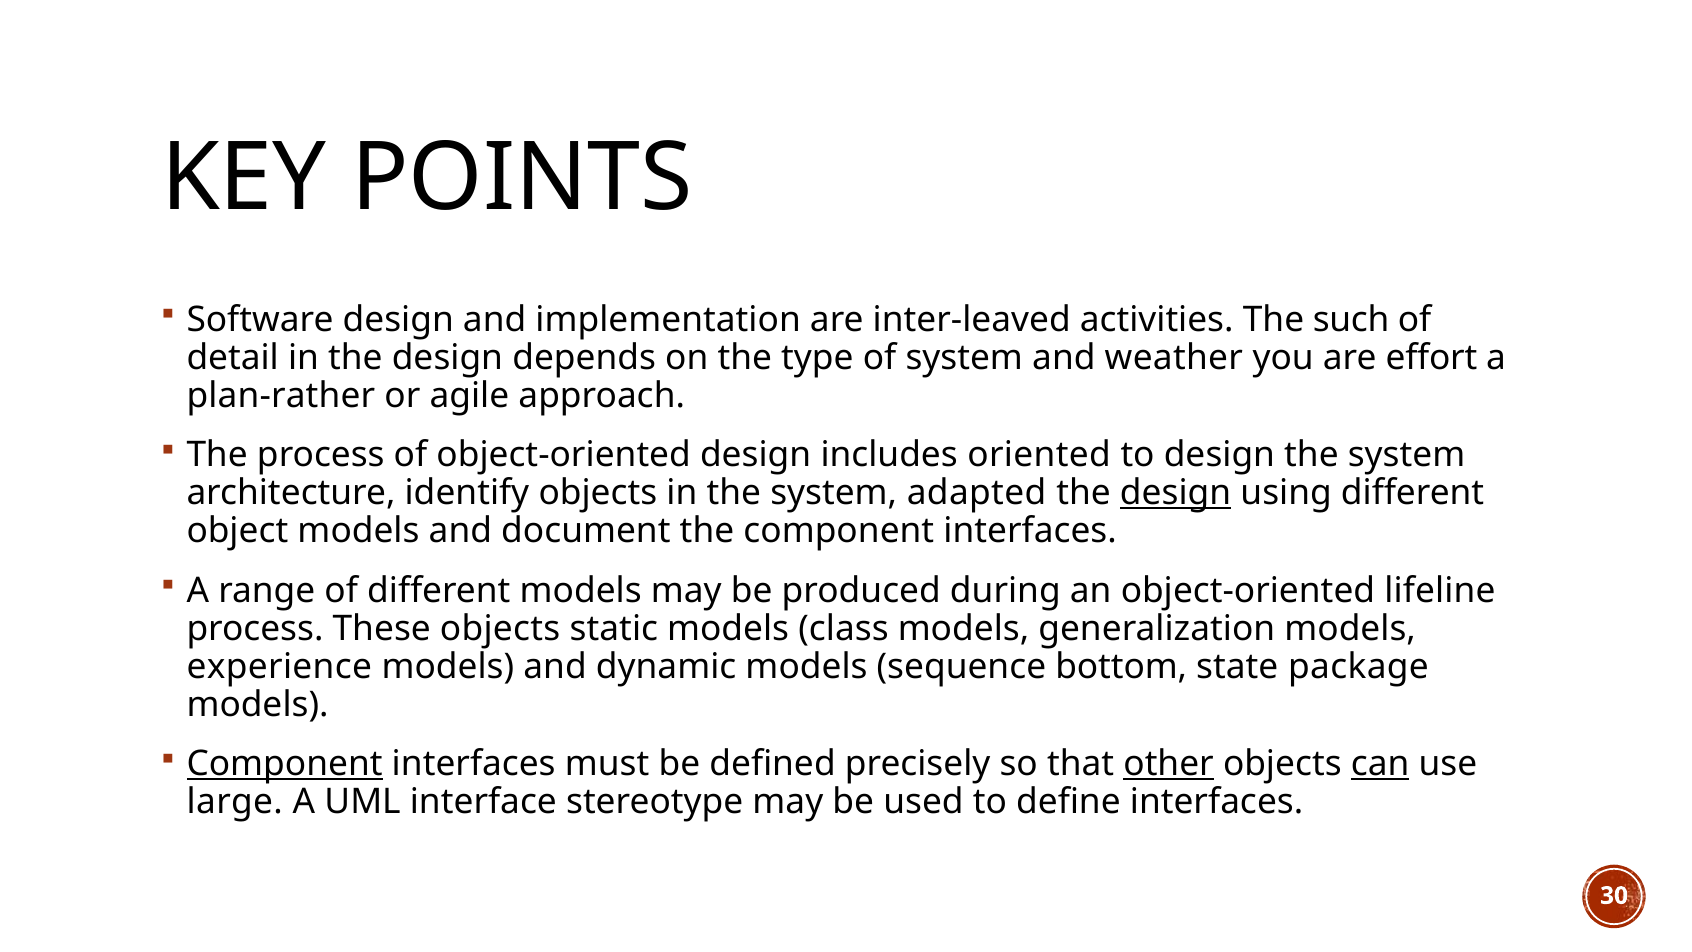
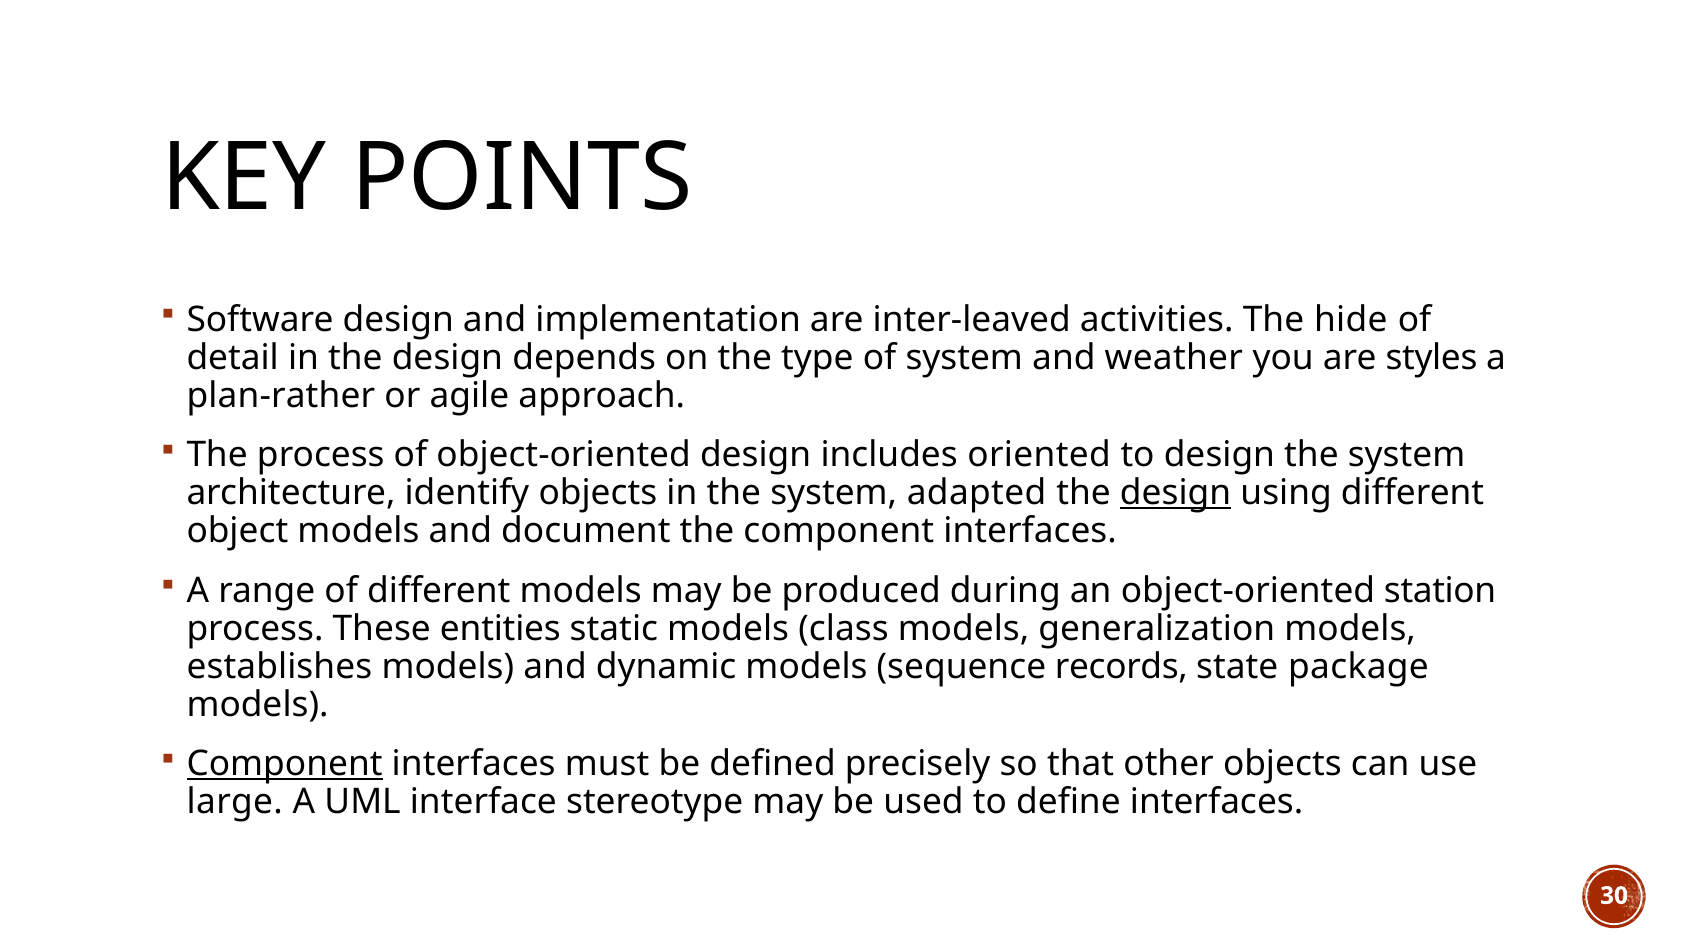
such: such -> hide (1351, 320)
effort: effort -> styles (1432, 358)
lifeline: lifeline -> station (1440, 590)
These objects: objects -> entities (500, 628)
experience: experience -> establishes (279, 666)
bottom: bottom -> records (1121, 666)
other underline: present -> none (1169, 764)
can underline: present -> none (1380, 764)
